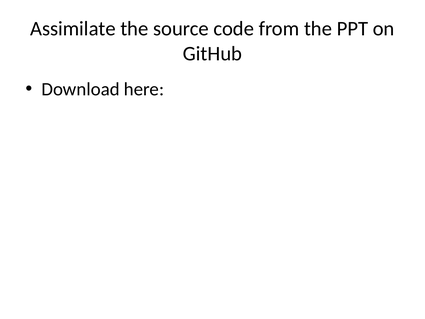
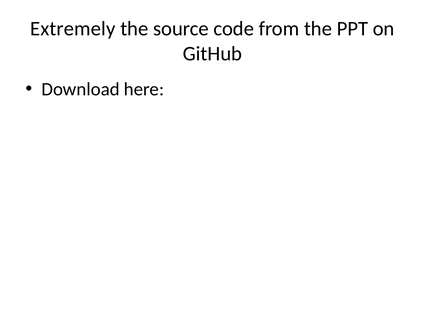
Assimilate: Assimilate -> Extremely (73, 29)
